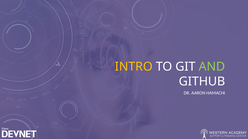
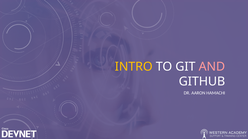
AND colour: light green -> pink (212, 67)
